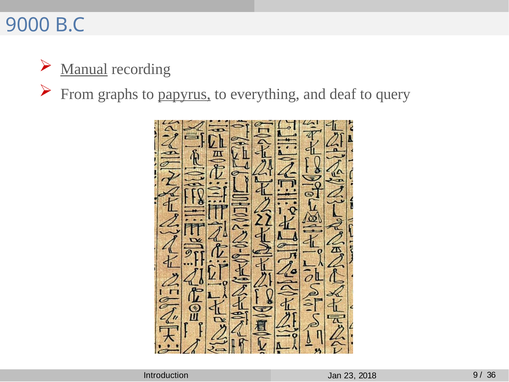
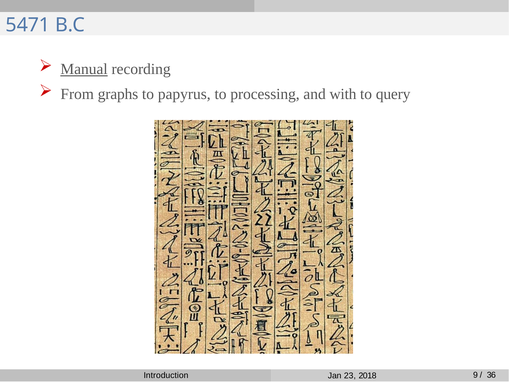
9000: 9000 -> 5471 (28, 25)
papyrus underline: present -> none (184, 94)
everything: everything -> processing (265, 94)
deaf: deaf -> with (343, 94)
